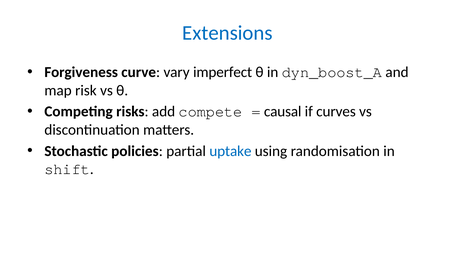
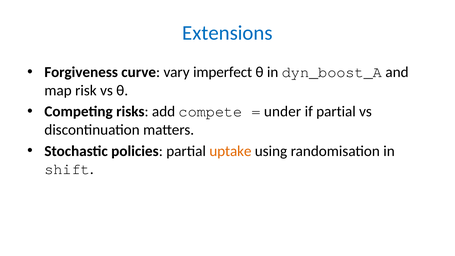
causal: causal -> under (283, 112)
if curves: curves -> partial (336, 112)
uptake colour: blue -> orange (230, 151)
